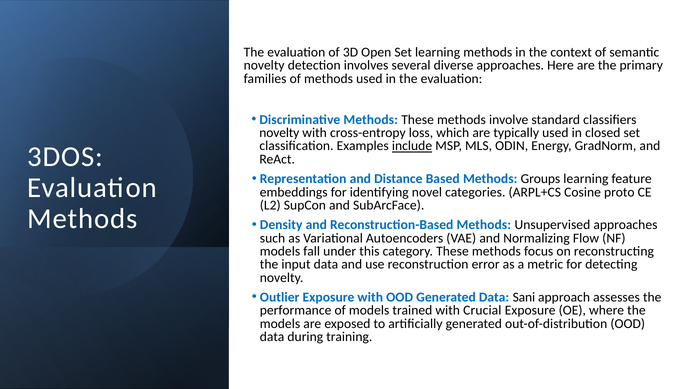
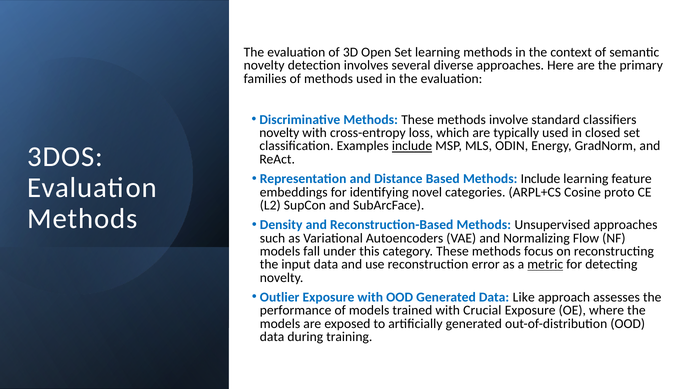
Methods Groups: Groups -> Include (541, 179)
metric underline: none -> present (545, 264)
Sani: Sani -> Like (524, 297)
